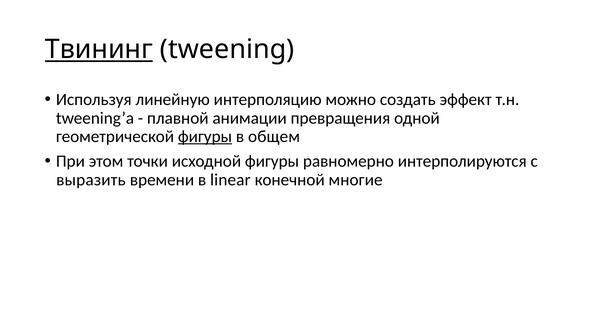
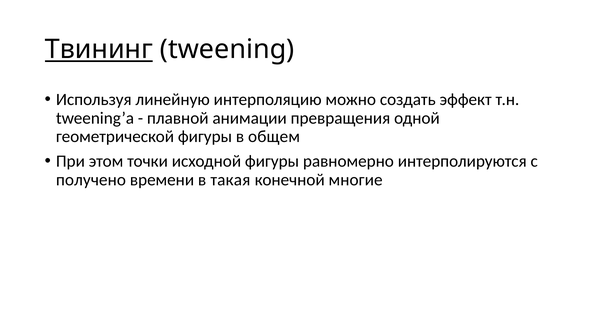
фигуры underline: present -> none (205, 137)
выразить: выразить -> получено (91, 180)
linear: linear -> такая (230, 180)
